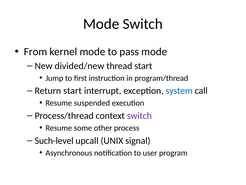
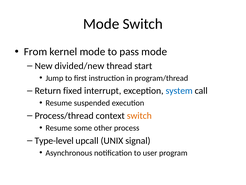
Return start: start -> fixed (73, 91)
switch colour: purple -> orange (139, 115)
Such-level: Such-level -> Type-level (54, 140)
